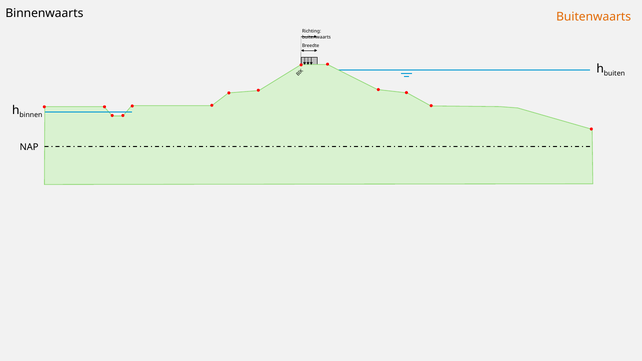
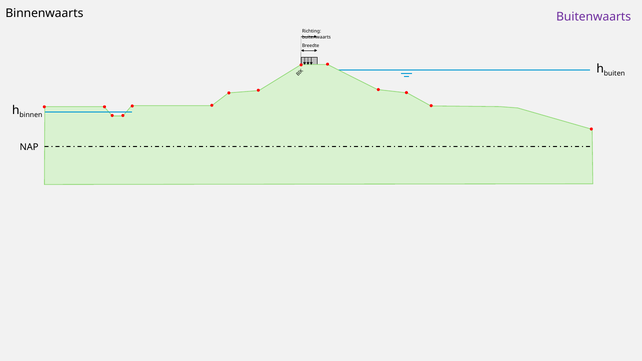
Buitenwaarts colour: orange -> purple (594, 17)
